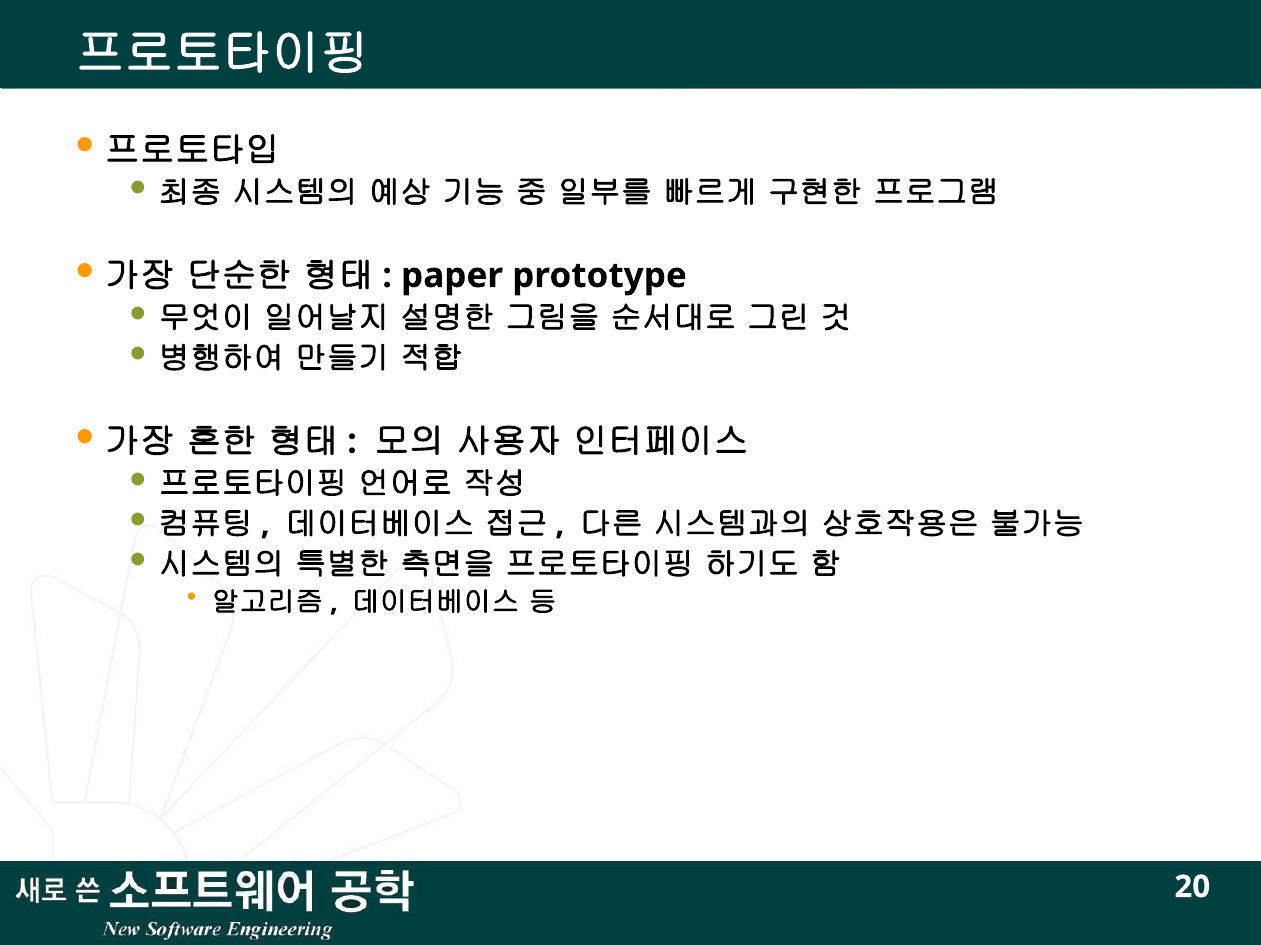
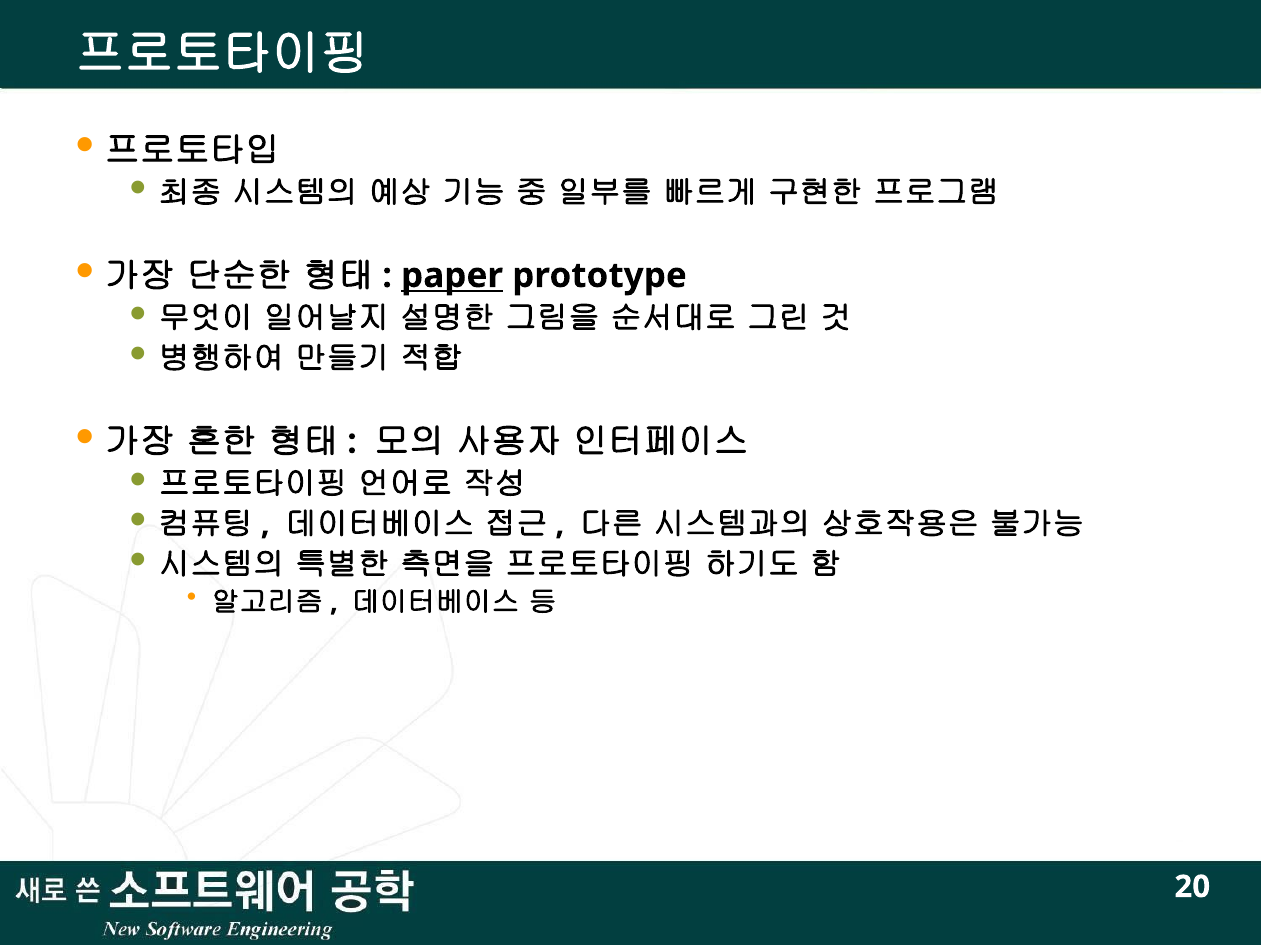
paper underline: none -> present (452, 276)
